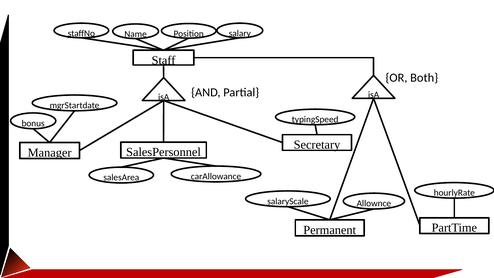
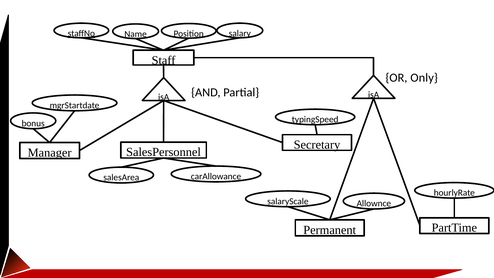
Both: Both -> Only (424, 78)
